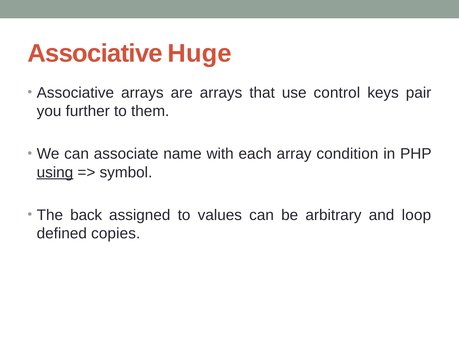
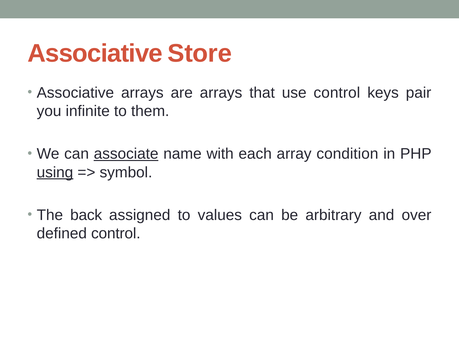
Huge: Huge -> Store (200, 53)
further: further -> infinite (88, 111)
associate underline: none -> present (126, 154)
loop: loop -> over (417, 215)
defined copies: copies -> control (116, 234)
